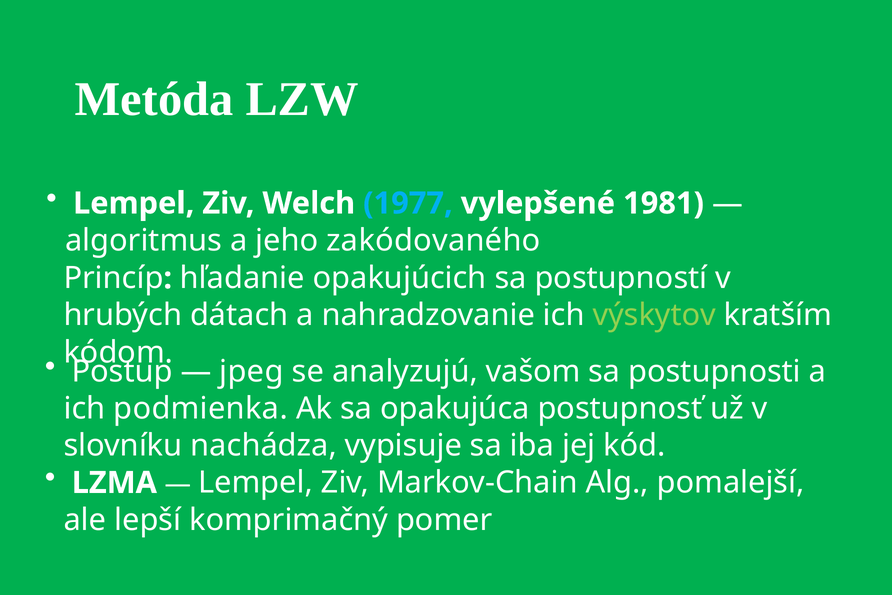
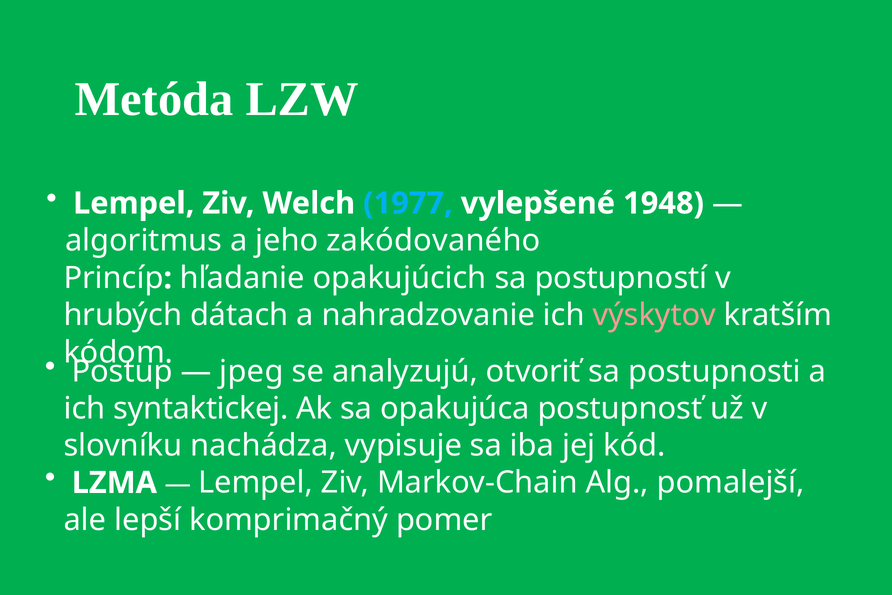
1981: 1981 -> 1948 (664, 203)
výskytov colour: light green -> pink (654, 315)
vašom: vašom -> otvoriť (533, 371)
podmienka: podmienka -> syntaktickej (201, 408)
